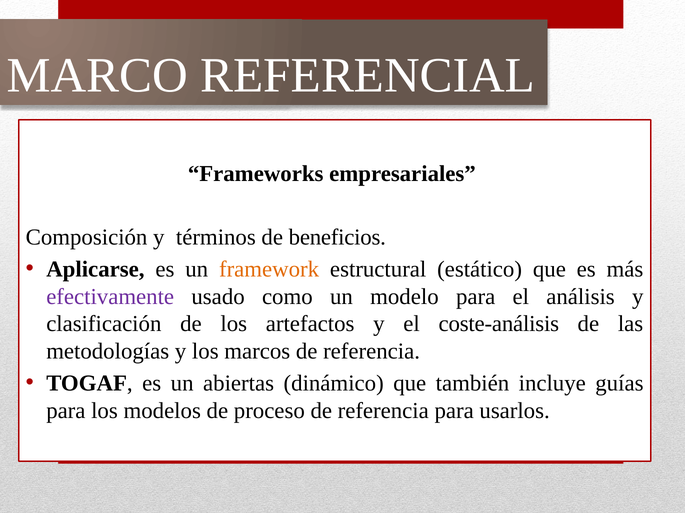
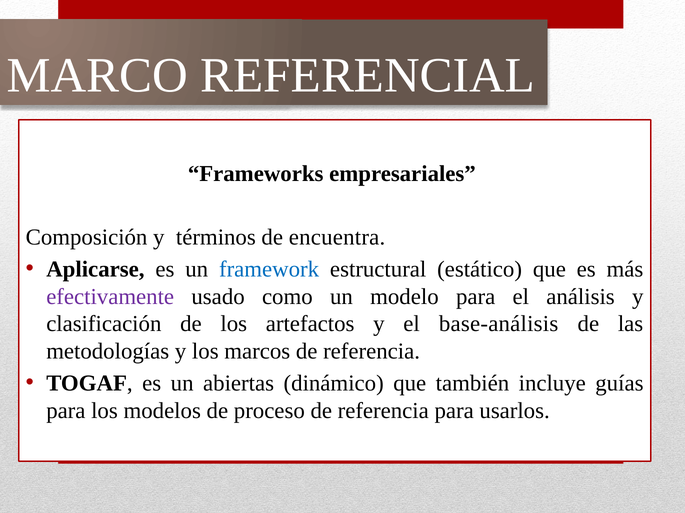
beneficios: beneficios -> encuentra (337, 238)
framework colour: orange -> blue (269, 270)
coste-análisis: coste-análisis -> base-análisis (499, 324)
